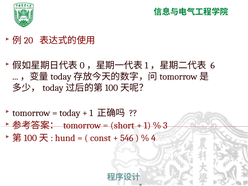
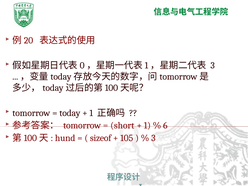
6: 6 -> 3 (213, 66)
3: 3 -> 6 (165, 125)
const: const -> sizeof (101, 138)
546: 546 -> 105 (127, 138)
4: 4 -> 3 (153, 138)
